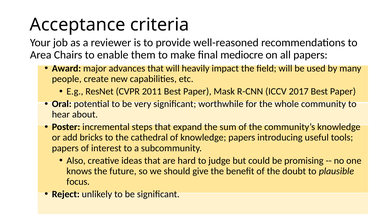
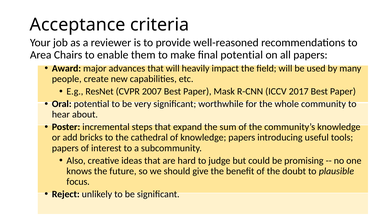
final mediocre: mediocre -> potential (242, 55)
2011: 2011 -> 2007 (152, 92)
